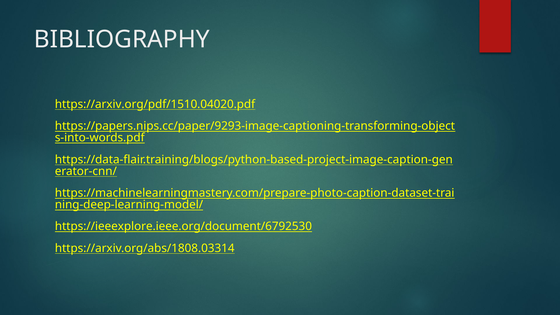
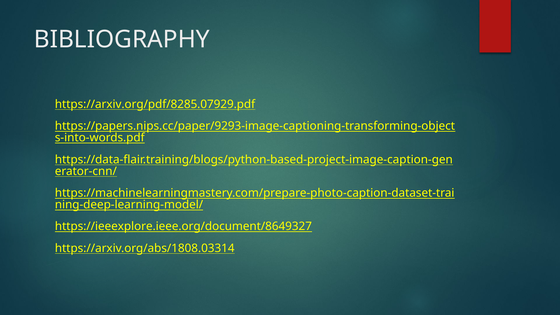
https://arxiv.org/pdf/1510.04020.pdf: https://arxiv.org/pdf/1510.04020.pdf -> https://arxiv.org/pdf/8285.07929.pdf (155, 104)
https://ieeexplore.ieee.org/document/6792530: https://ieeexplore.ieee.org/document/6792530 -> https://ieeexplore.ieee.org/document/8649327 (183, 226)
